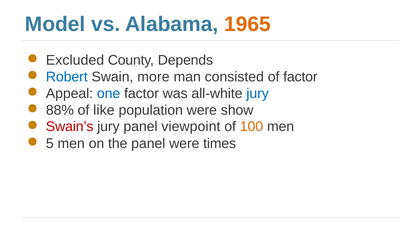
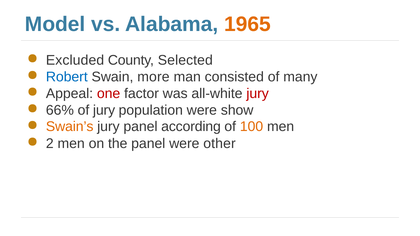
Depends: Depends -> Selected (185, 60)
of factor: factor -> many (300, 77)
one colour: blue -> red (109, 94)
jury colour: blue -> red (258, 94)
88%: 88% -> 66% (60, 110)
of like: like -> jury (104, 110)
Swain’s colour: red -> orange (70, 127)
viewpoint: viewpoint -> according (191, 127)
5: 5 -> 2 (50, 144)
times: times -> other (219, 144)
